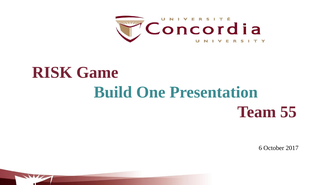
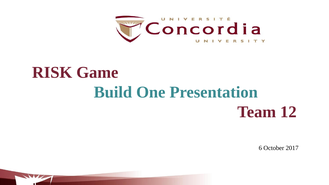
55: 55 -> 12 (288, 112)
